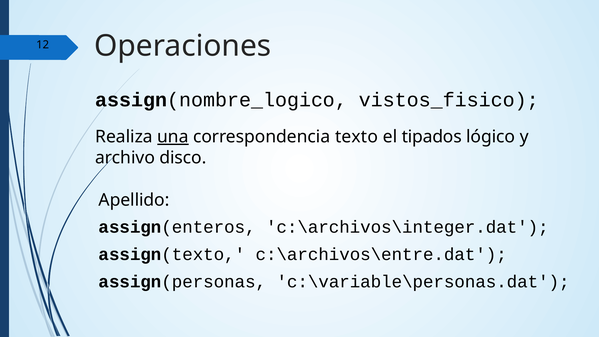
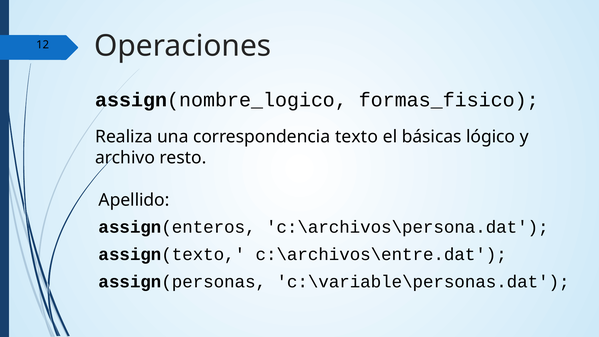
vistos_fisico: vistos_fisico -> formas_fisico (449, 100)
una underline: present -> none (173, 137)
tipados: tipados -> básicas (432, 137)
disco: disco -> resto (183, 158)
c:\archivos\integer.dat: c:\archivos\integer.dat -> c:\archivos\persona.dat (407, 227)
